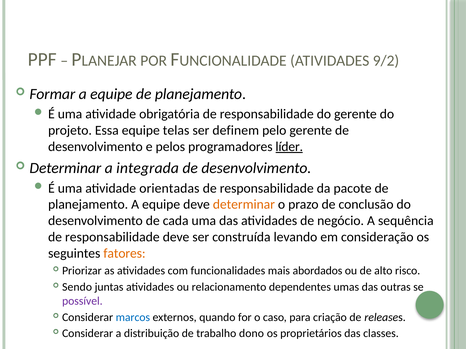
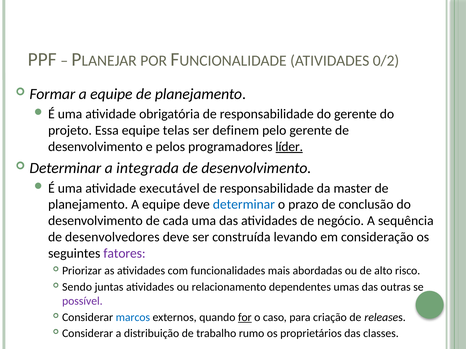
9/2: 9/2 -> 0/2 (386, 61)
orientadas: orientadas -> executável (169, 188)
pacote: pacote -> master (353, 188)
determinar colour: orange -> blue (244, 205)
responsabilidade: responsabilidade -> desenvolvedores (112, 237)
fatores colour: orange -> purple (124, 254)
abordados: abordados -> abordadas (317, 271)
for underline: none -> present (245, 318)
dono: dono -> rumo (252, 334)
